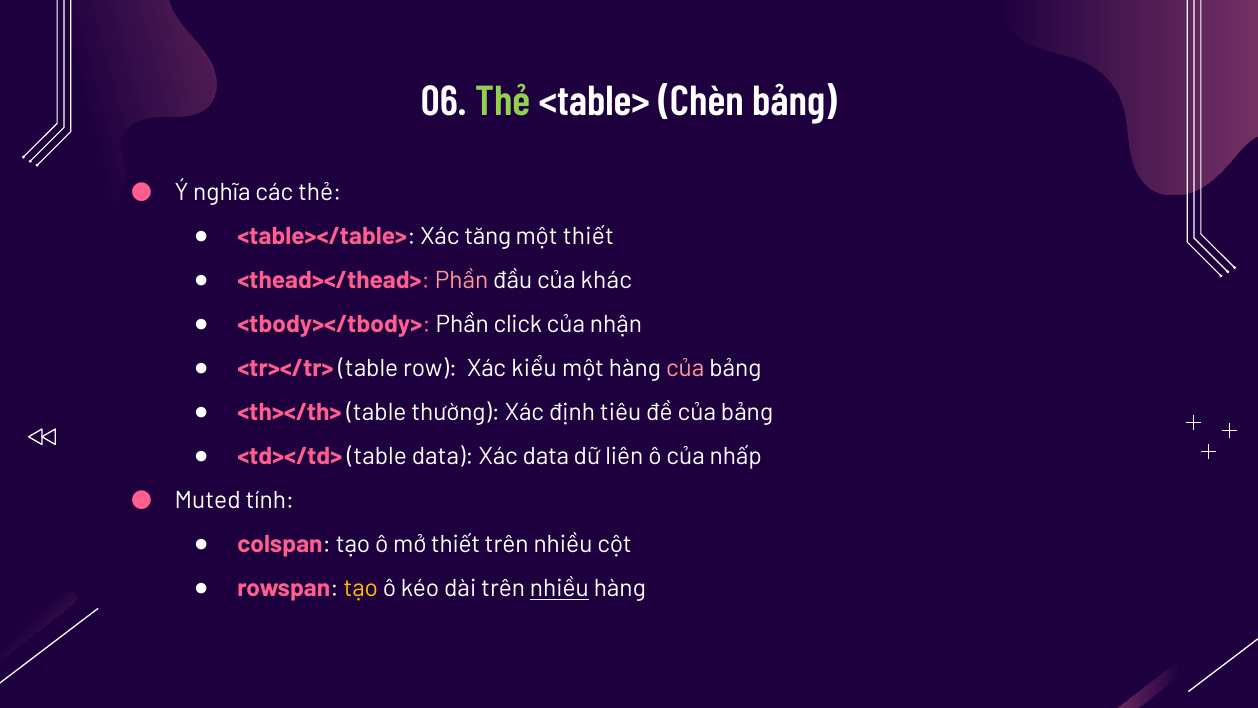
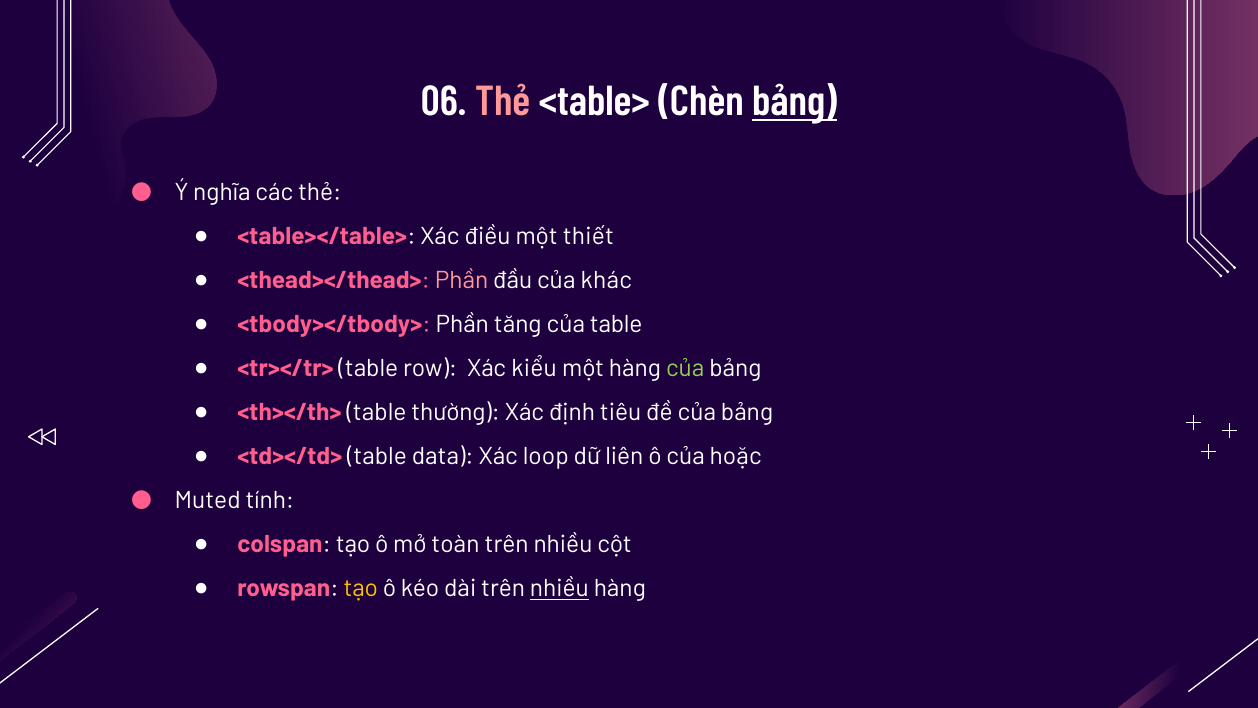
Thẻ colour: light green -> pink (503, 102)
bảng underline: none -> present (794, 102)
tăng: tăng -> điều (488, 236)
click: click -> tăng (518, 324)
của nhận: nhận -> table (616, 324)
của colour: pink -> light green (685, 368)
Xác data: data -> loop (546, 456)
nhấp: nhấp -> hoặc (736, 456)
mở thiết: thiết -> toàn (455, 544)
